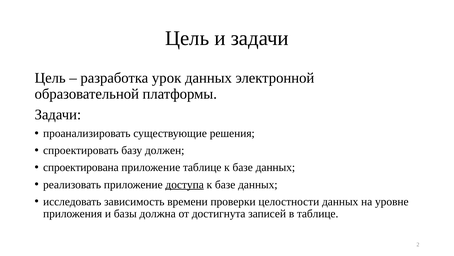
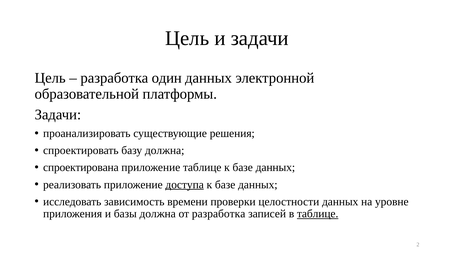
урок: урок -> один (167, 78)
базу должен: должен -> должна (165, 150)
от достигнута: достигнута -> разработка (219, 213)
таблице underline: none -> present (318, 213)
